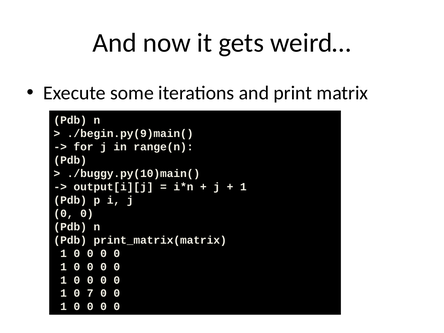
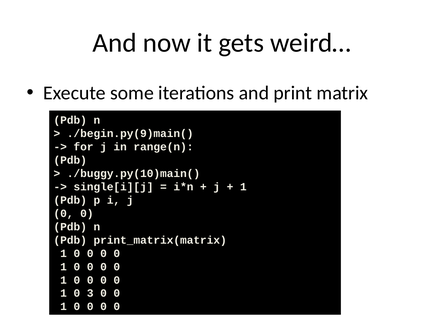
output[i][j: output[i][j -> single[i][j (113, 187)
7: 7 -> 3 (90, 293)
